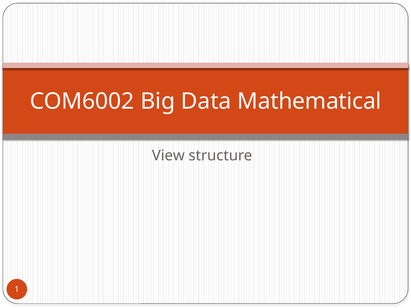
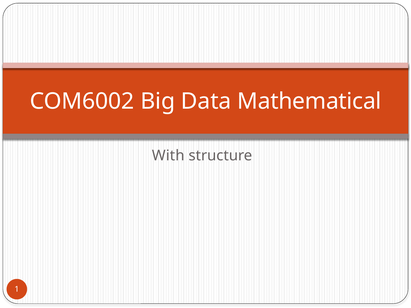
View: View -> With (168, 156)
